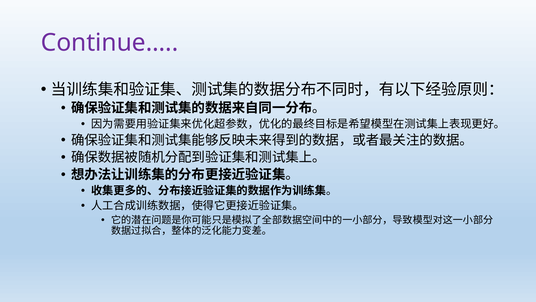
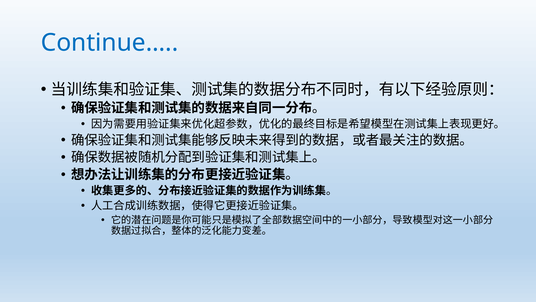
Continue… colour: purple -> blue (110, 43)
